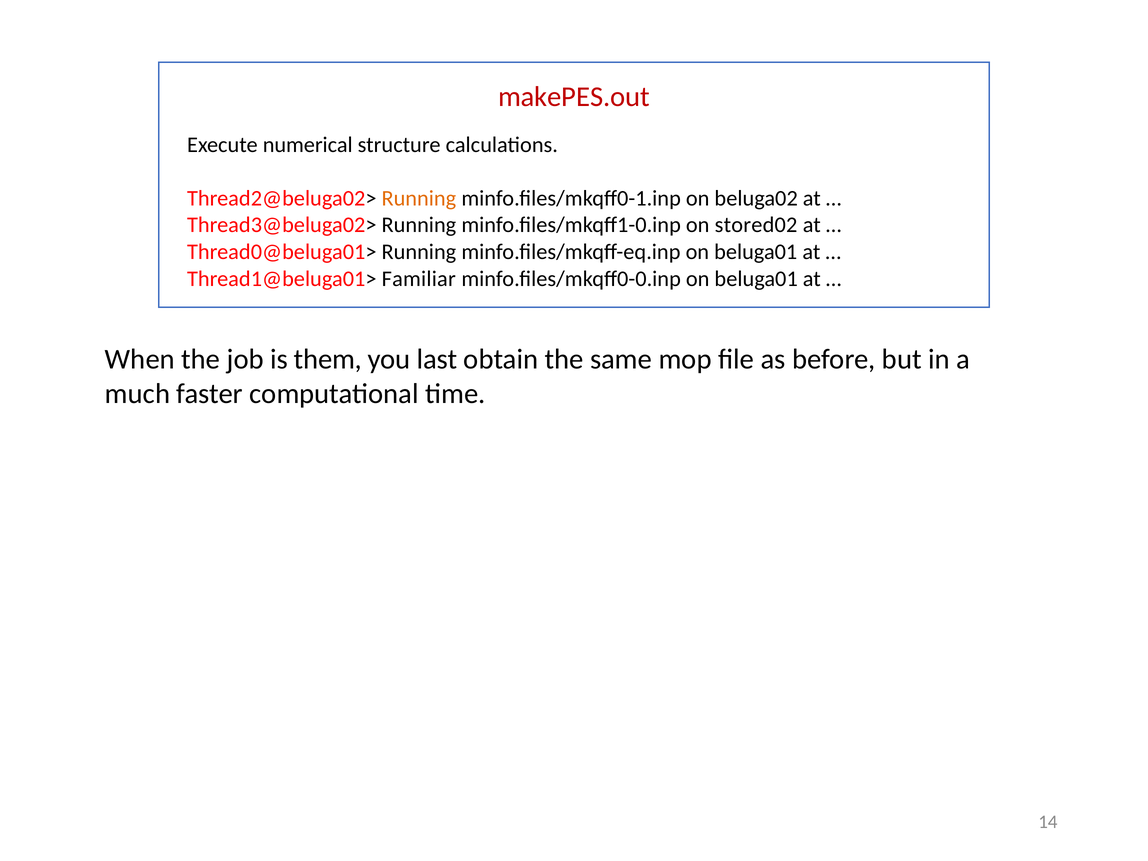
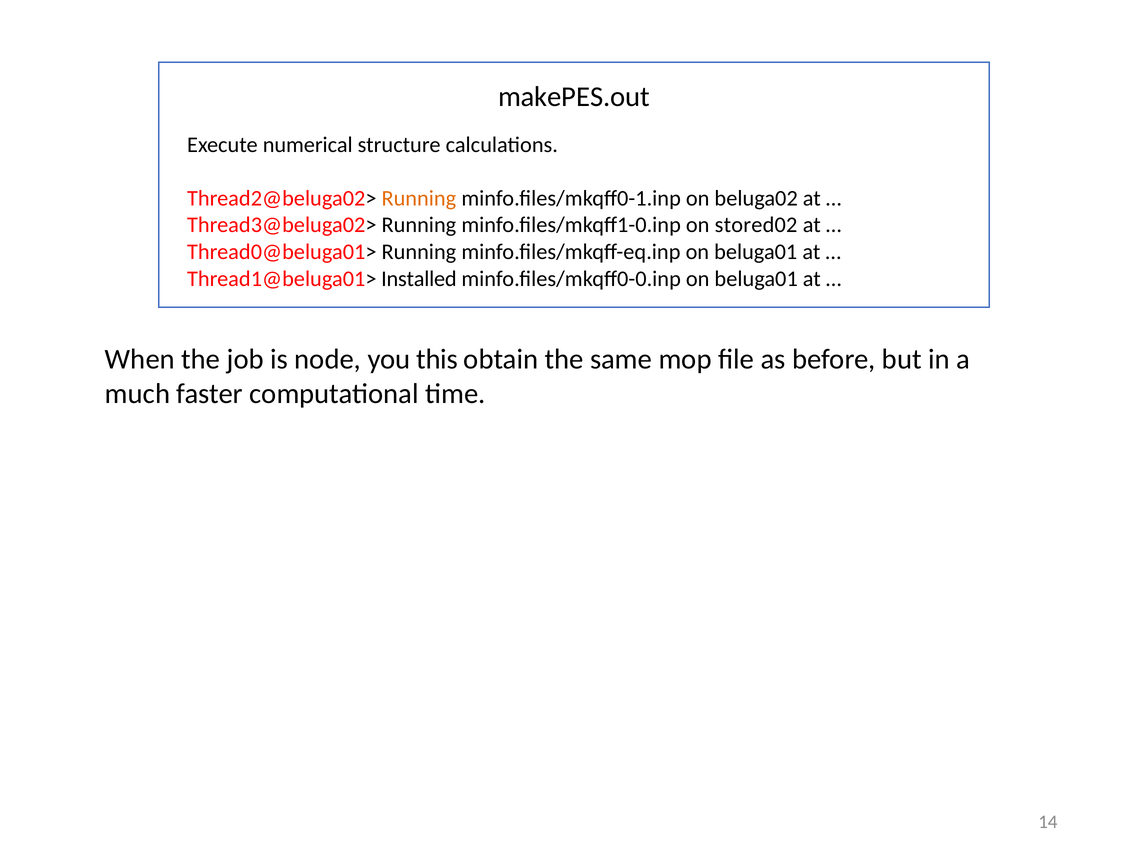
makePES.out colour: red -> black (574, 97)
Familiar: Familiar -> Installed (419, 279)
them: them -> node (328, 360)
last: last -> this (437, 360)
